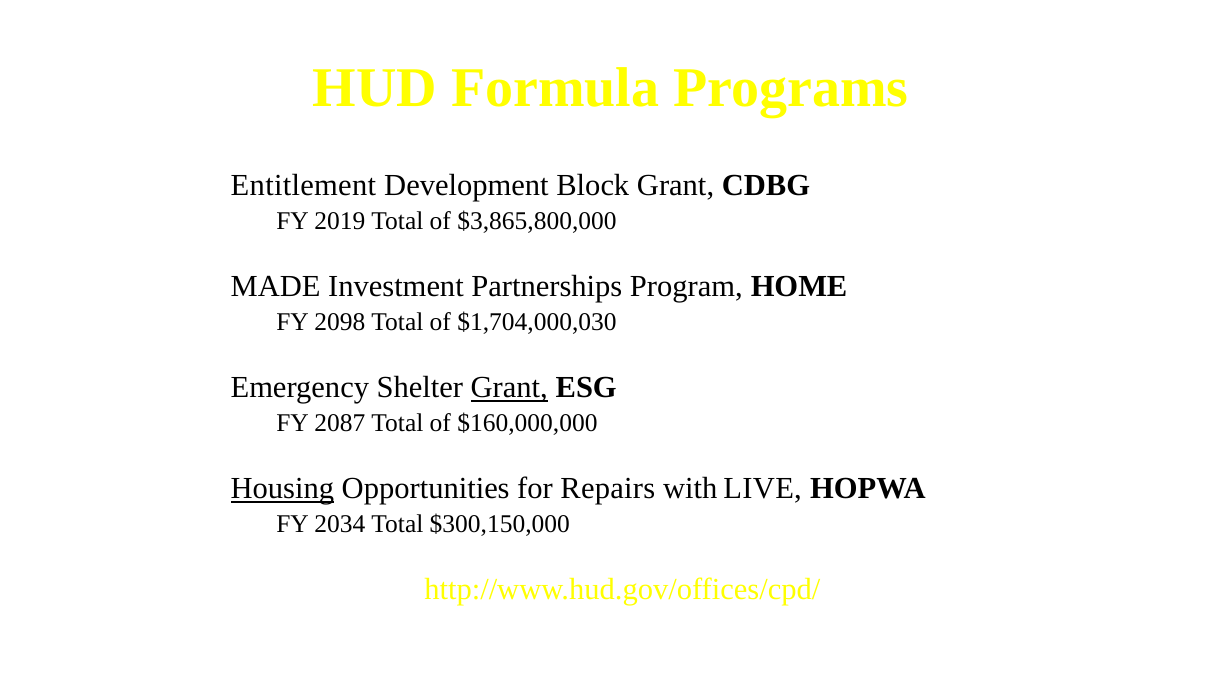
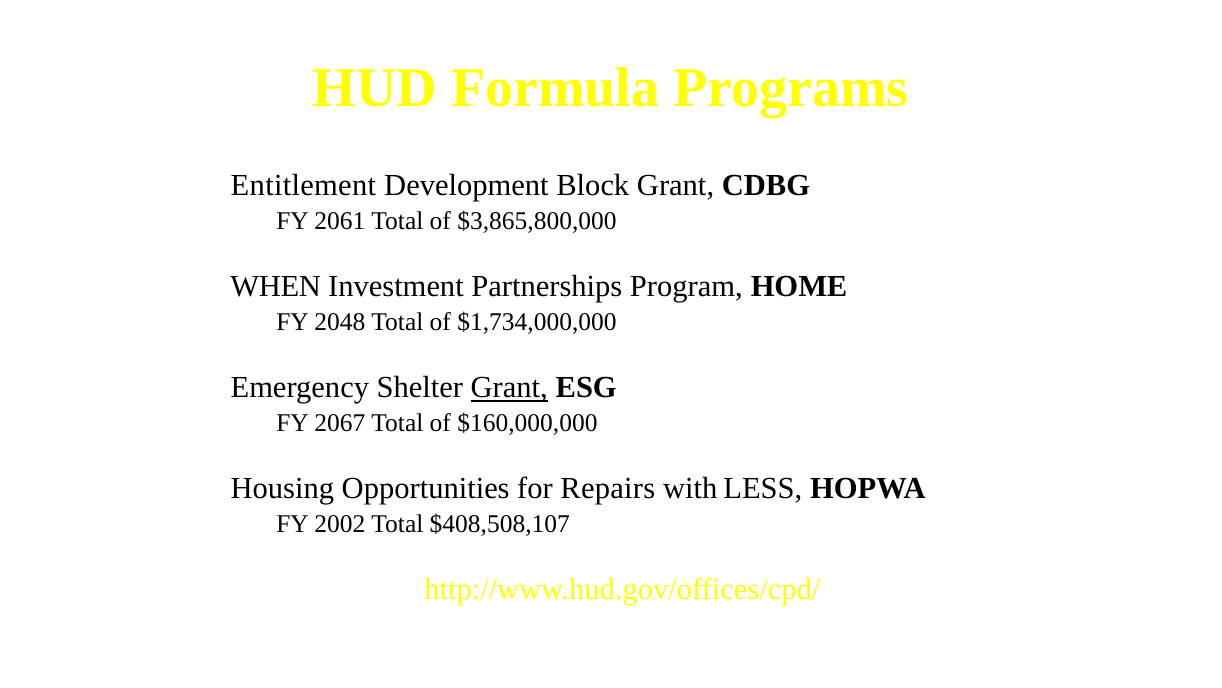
2019: 2019 -> 2061 (340, 221)
MADE: MADE -> WHEN (276, 286)
2098: 2098 -> 2048 (340, 322)
$1,704,000,030: $1,704,000,030 -> $1,734,000,000 (537, 322)
2087: 2087 -> 2067 (340, 423)
Housing underline: present -> none (282, 488)
LIVE: LIVE -> LESS (763, 488)
2034: 2034 -> 2002 (340, 524)
$300,150,000: $300,150,000 -> $408,508,107 (500, 524)
